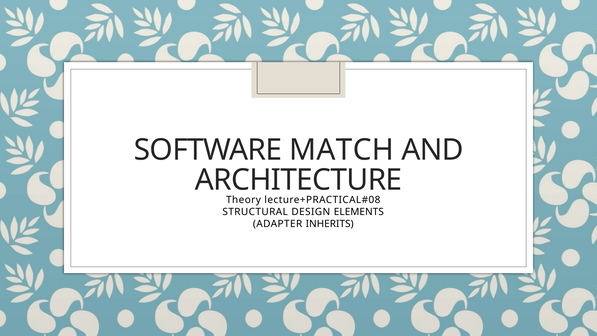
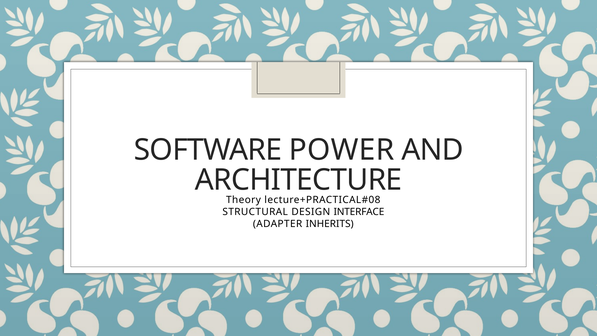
MATCH: MATCH -> POWER (342, 150)
ELEMENTS: ELEMENTS -> INTERFACE (359, 212)
